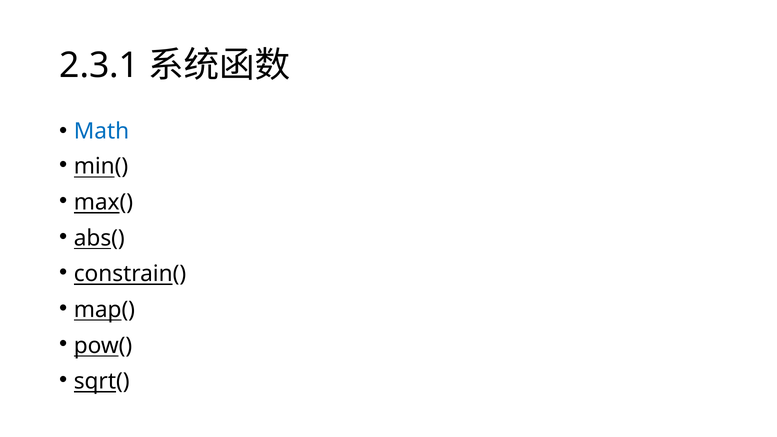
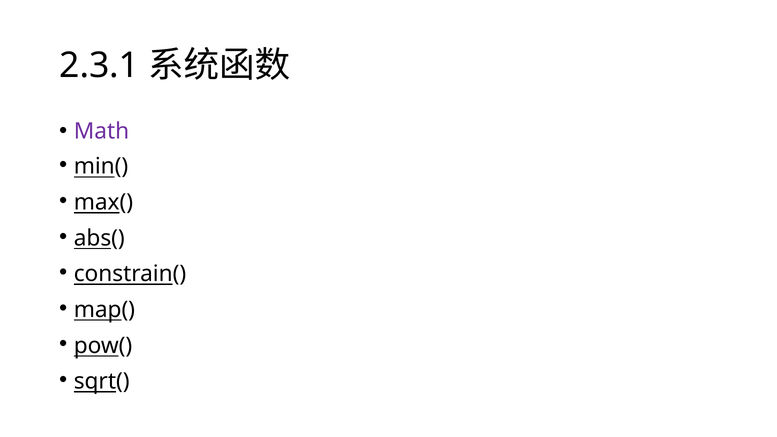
Math colour: blue -> purple (101, 131)
